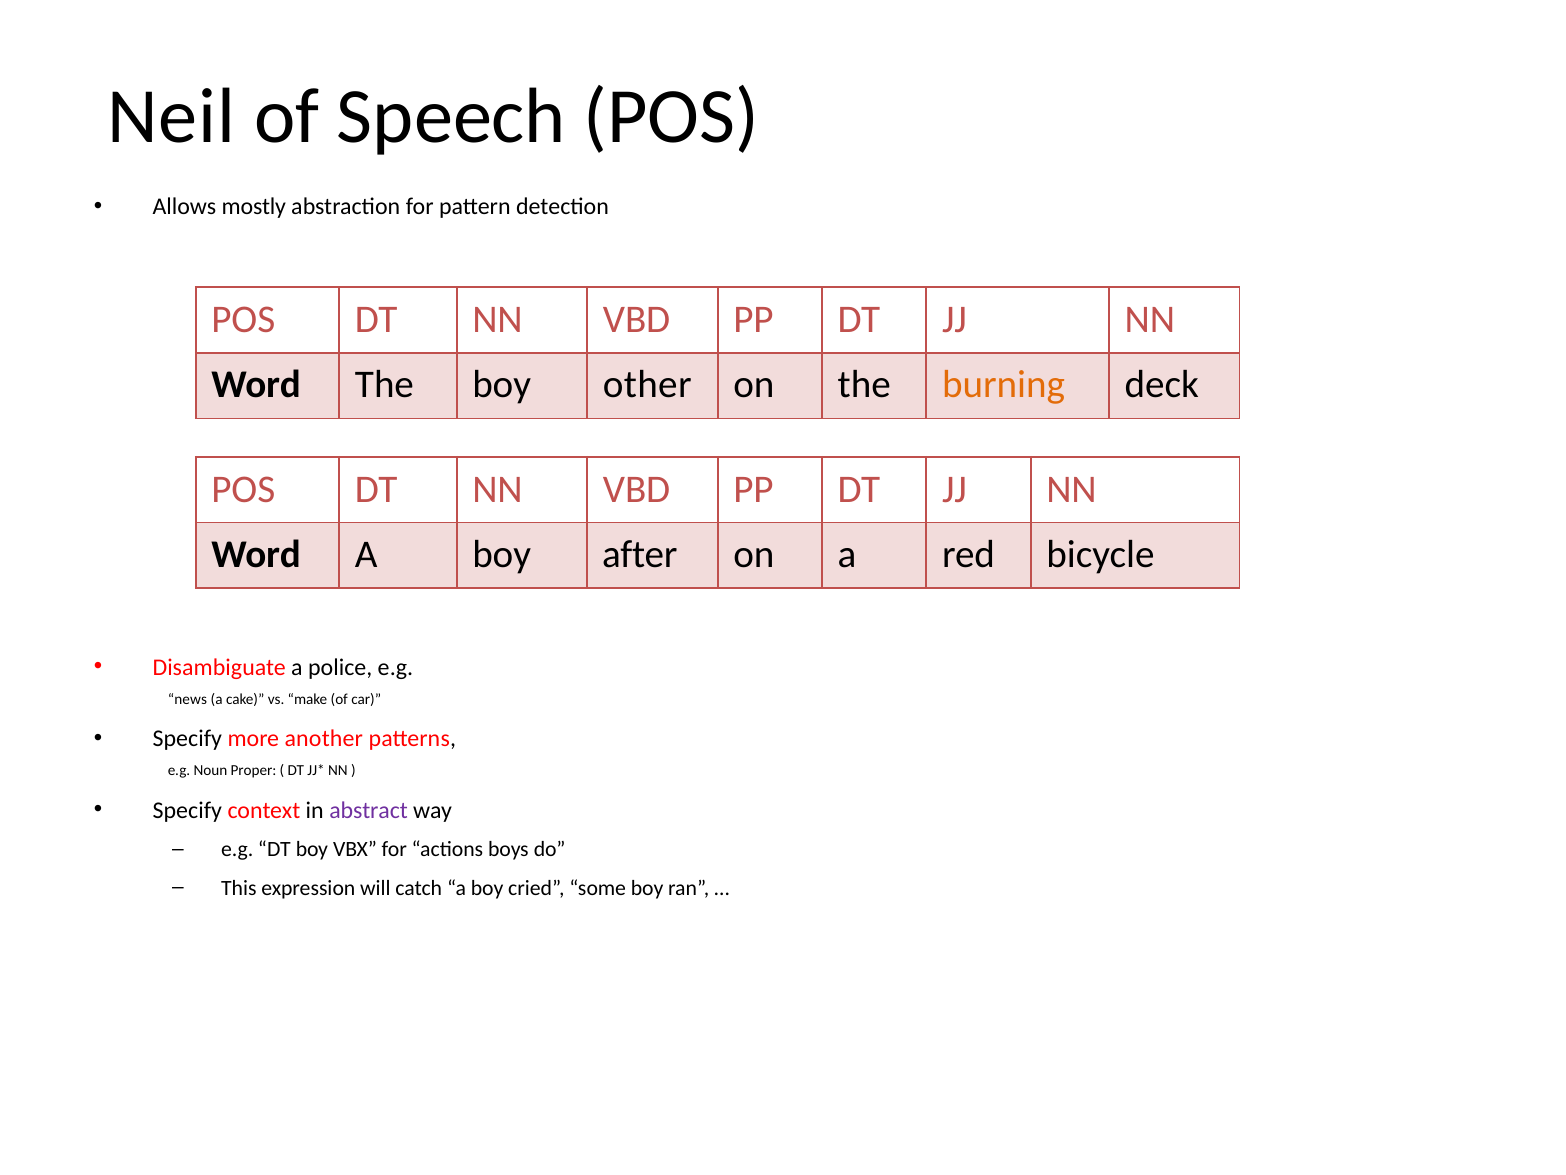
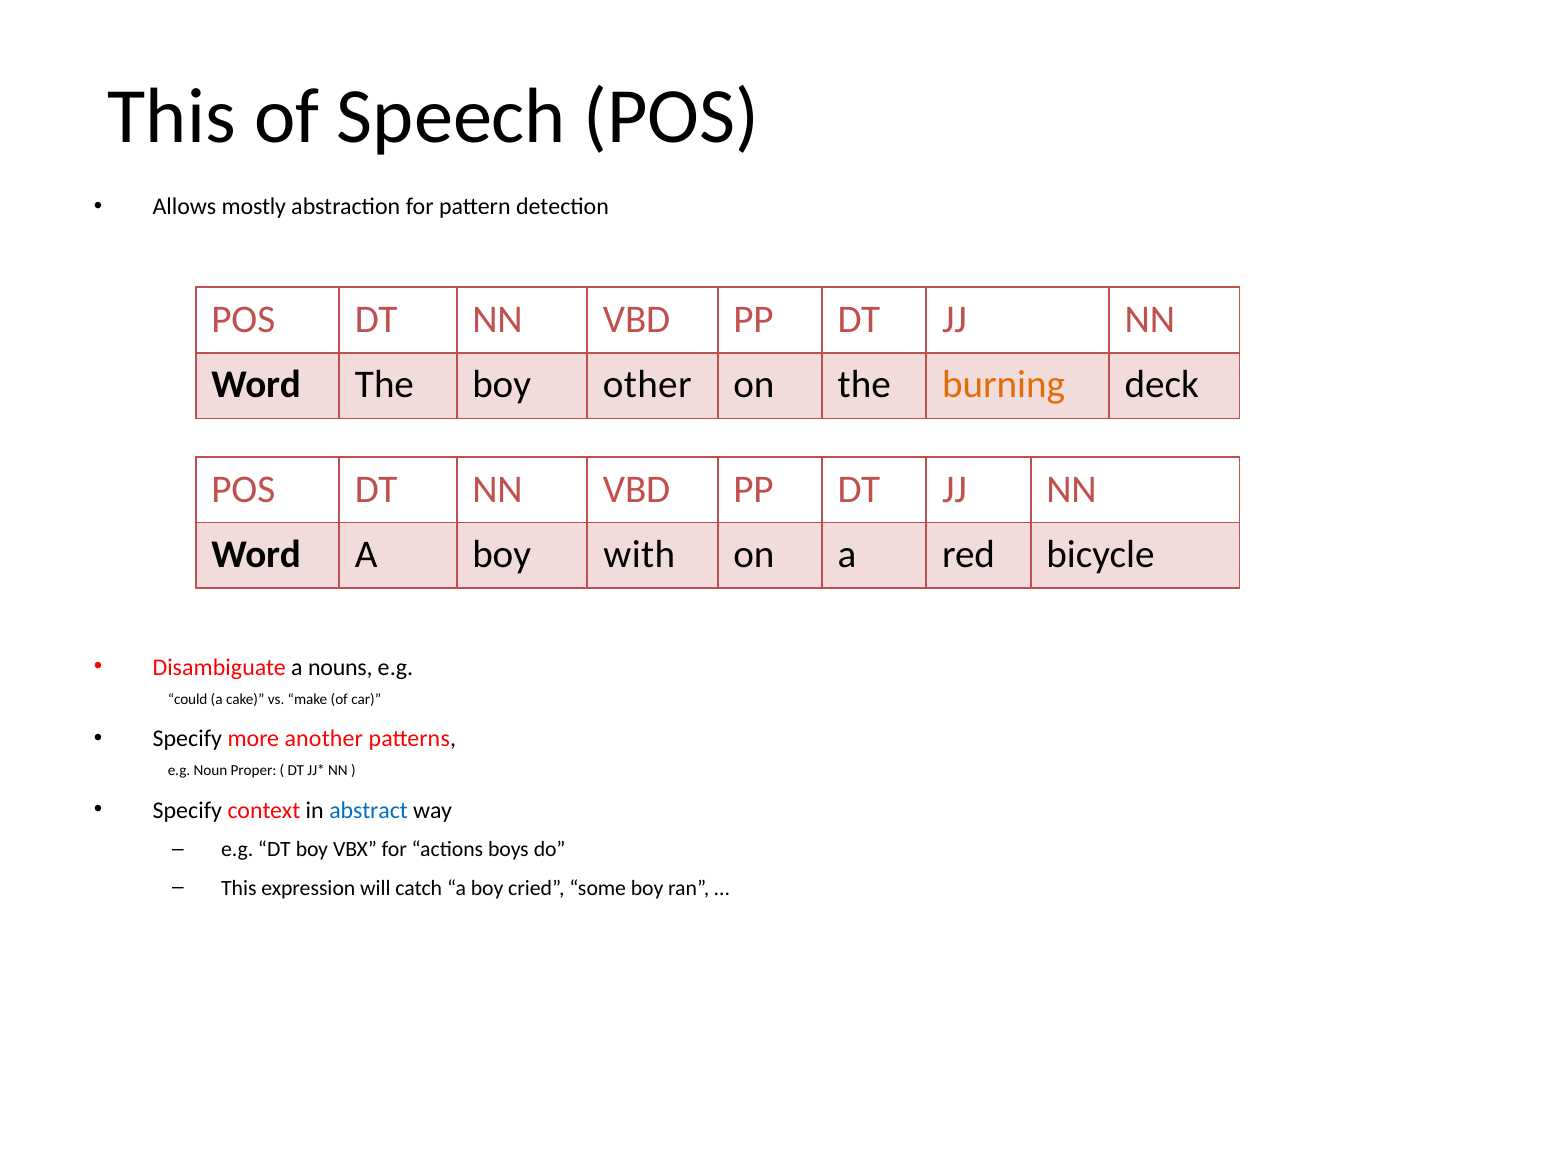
Neil: Neil -> This (172, 116)
after: after -> with (639, 554)
police: police -> nouns (340, 667)
news: news -> could (188, 699)
abstract colour: purple -> blue (369, 810)
